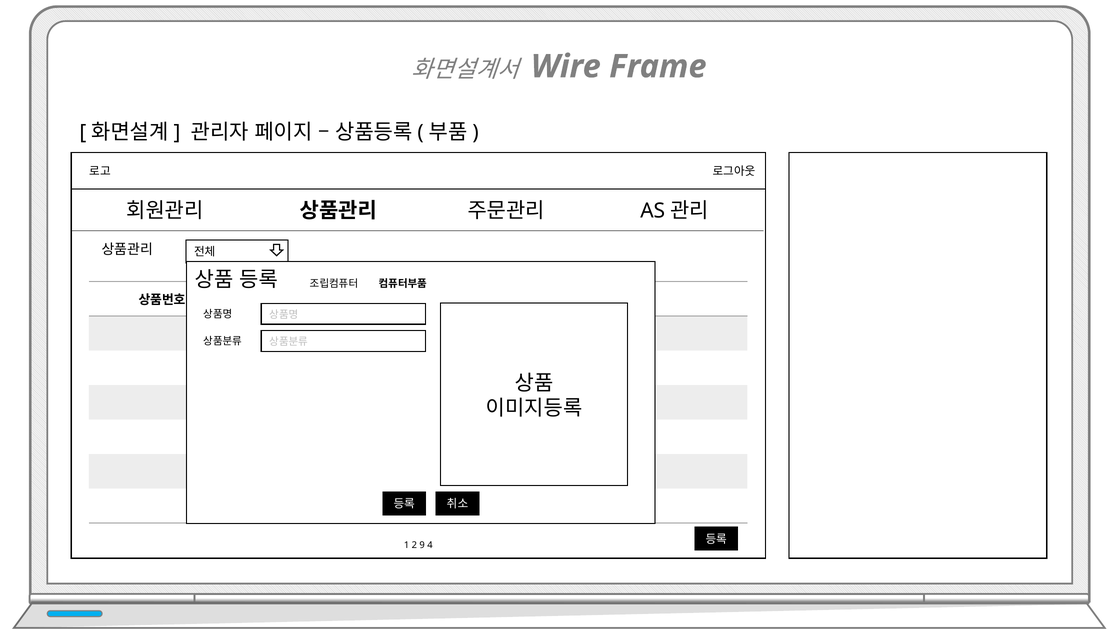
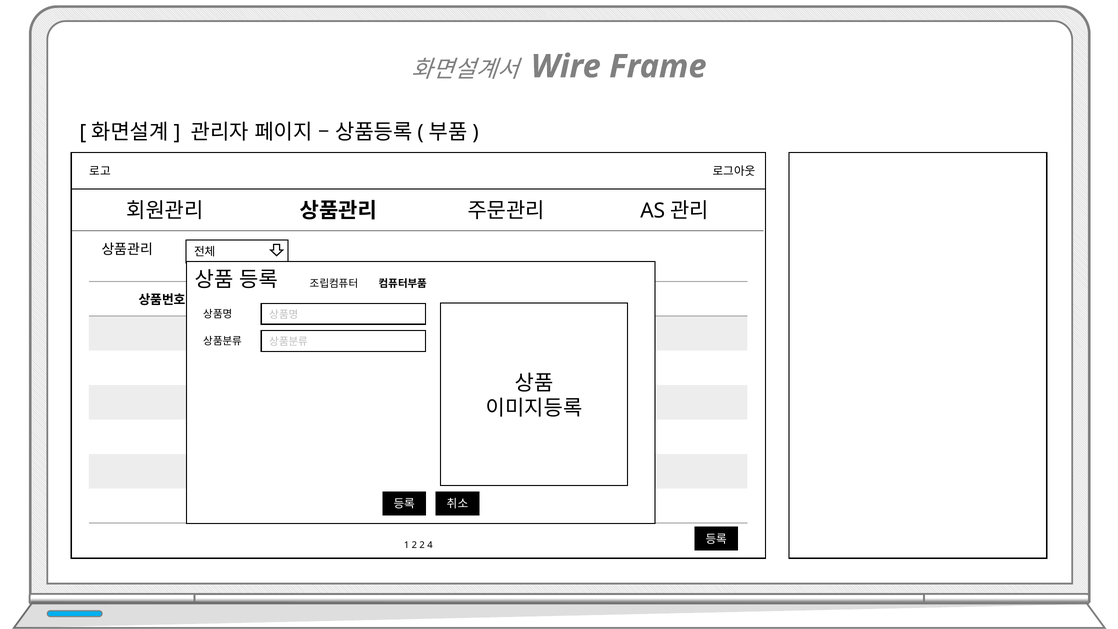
2 9: 9 -> 2 (422, 545)
